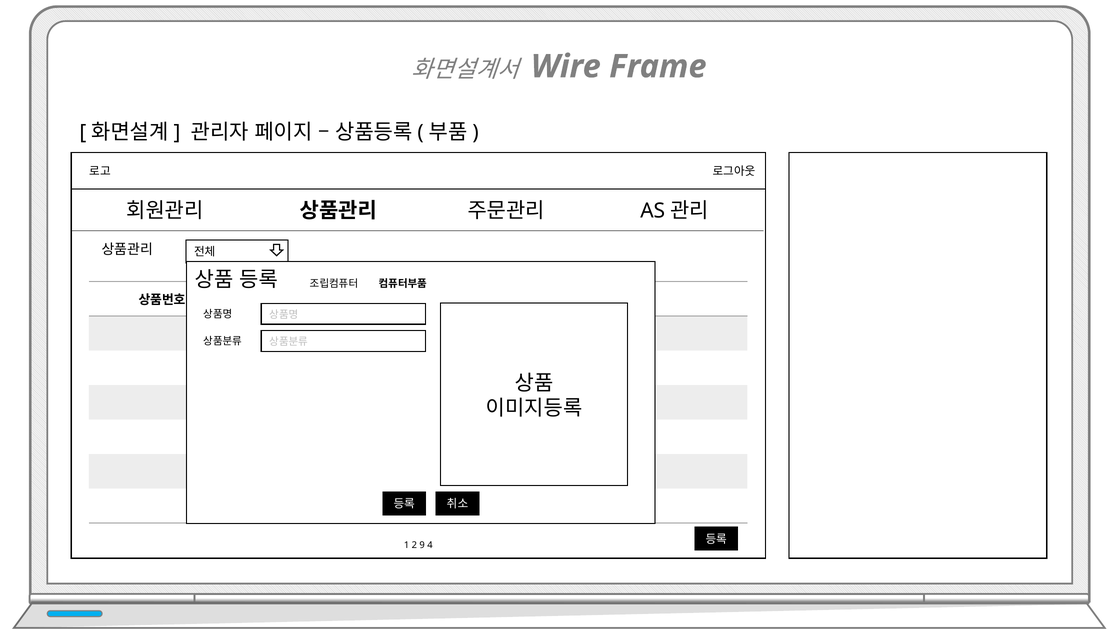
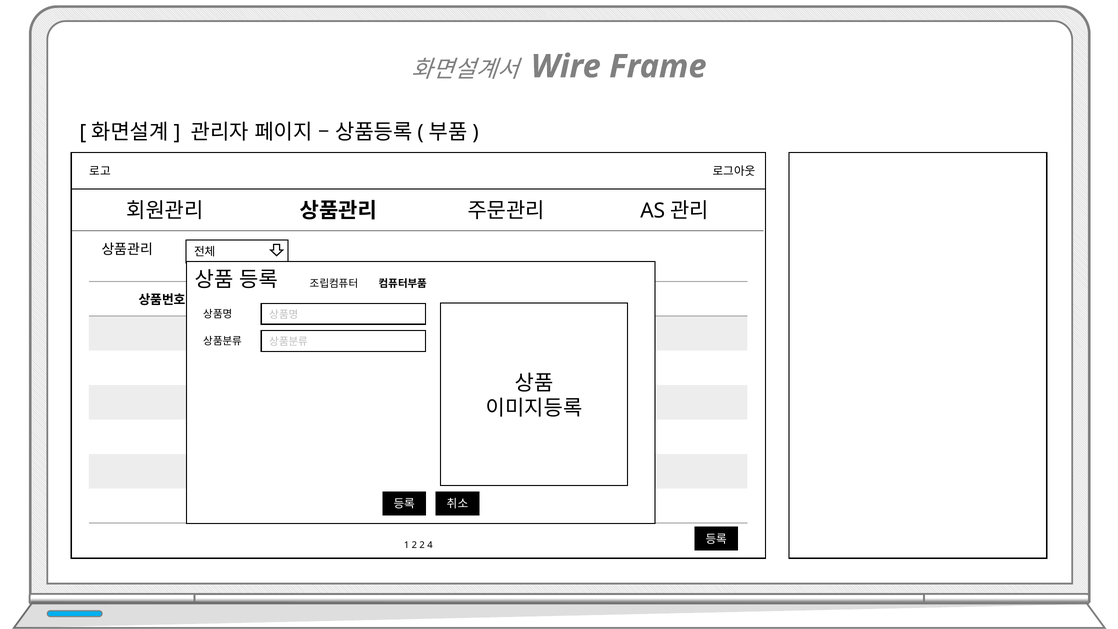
2 9: 9 -> 2 (422, 545)
